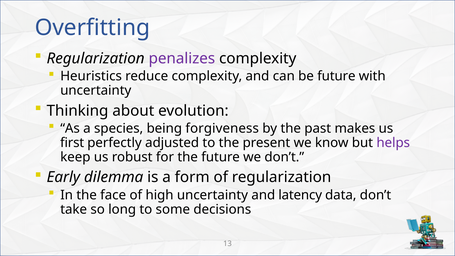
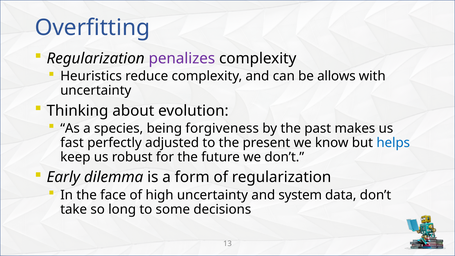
be future: future -> allows (336, 76)
first: first -> fast (72, 143)
helps colour: purple -> blue (393, 143)
latency: latency -> system (300, 195)
